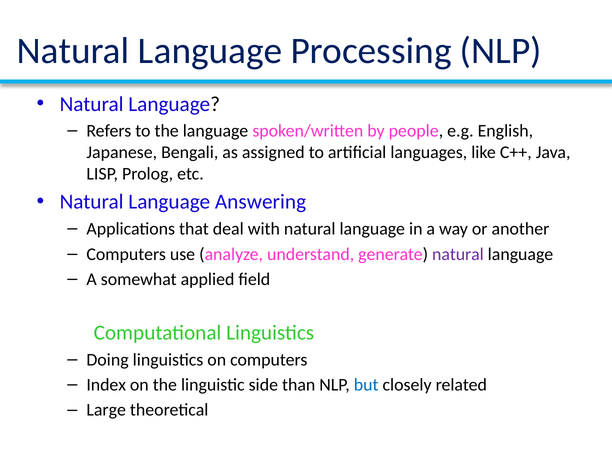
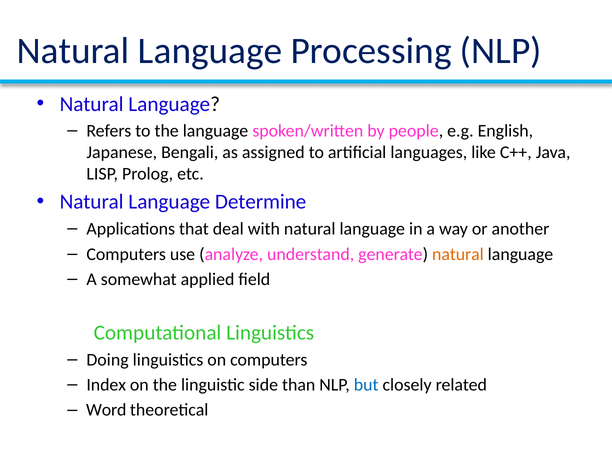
Answering: Answering -> Determine (261, 202)
natural colour: purple -> orange (458, 254)
Large: Large -> Word (106, 410)
